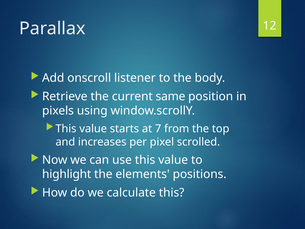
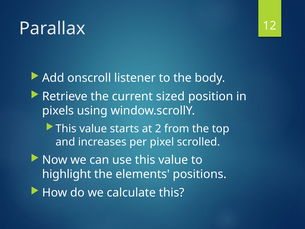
same: same -> sized (170, 96)
7: 7 -> 2 (158, 129)
